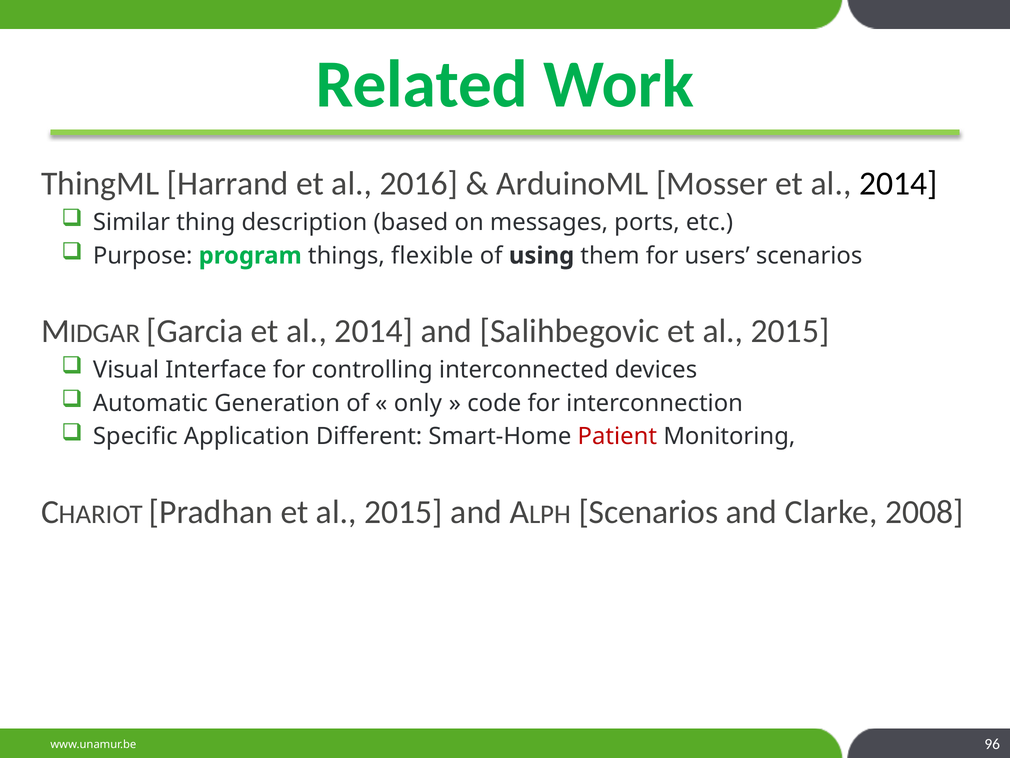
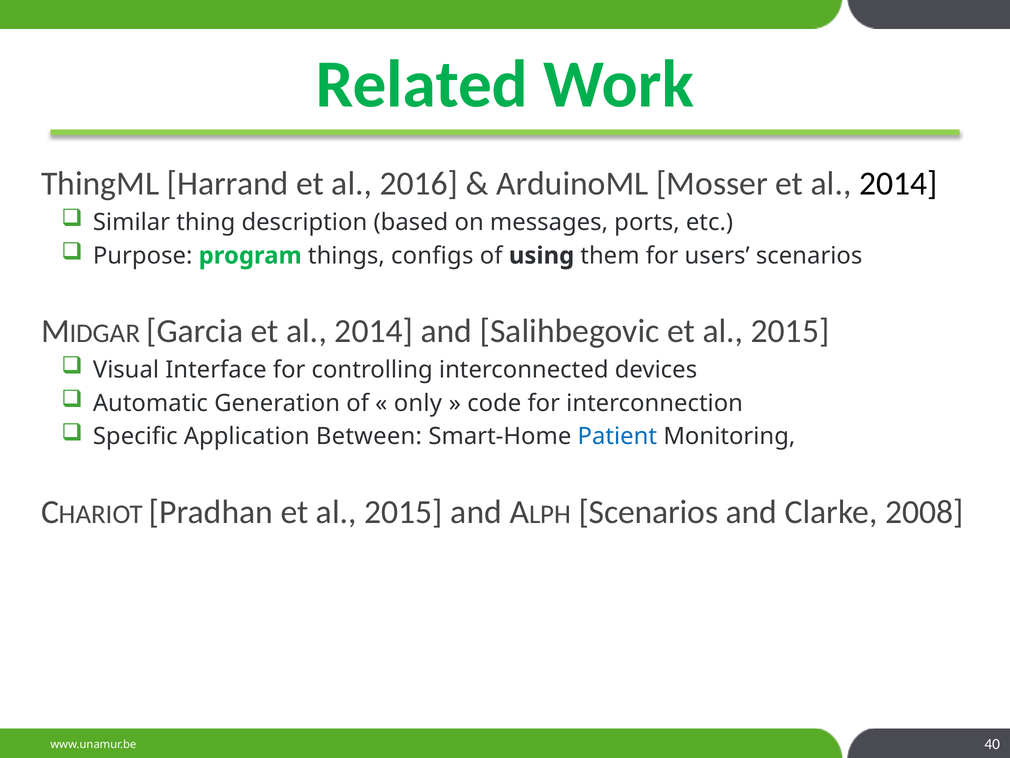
flexible: flexible -> configs (432, 256)
Different: Different -> Between (369, 436)
Patient colour: red -> blue (617, 436)
96: 96 -> 40 (992, 744)
